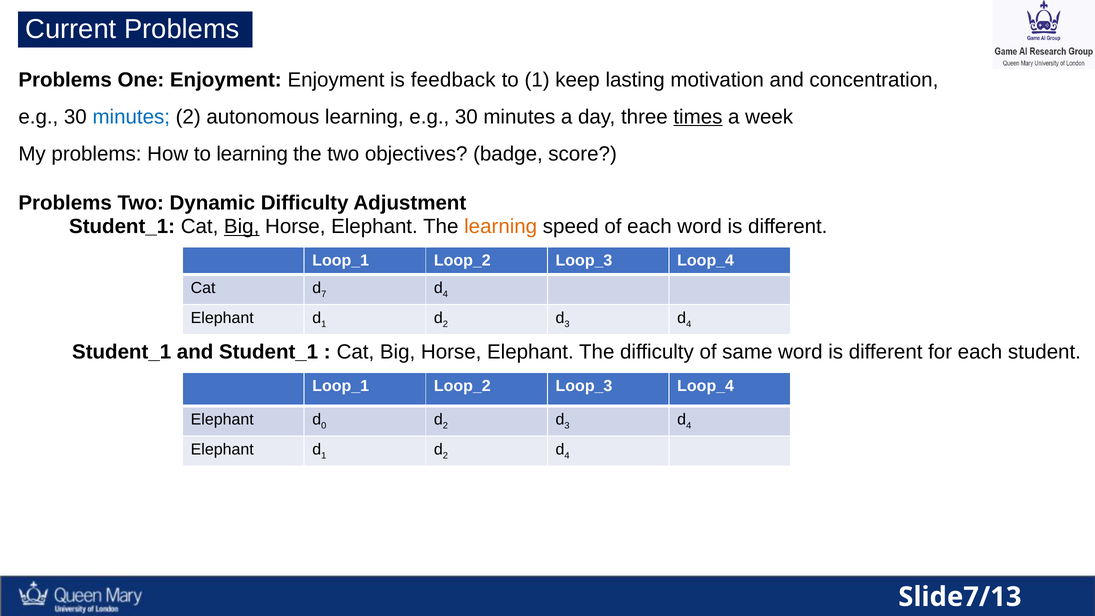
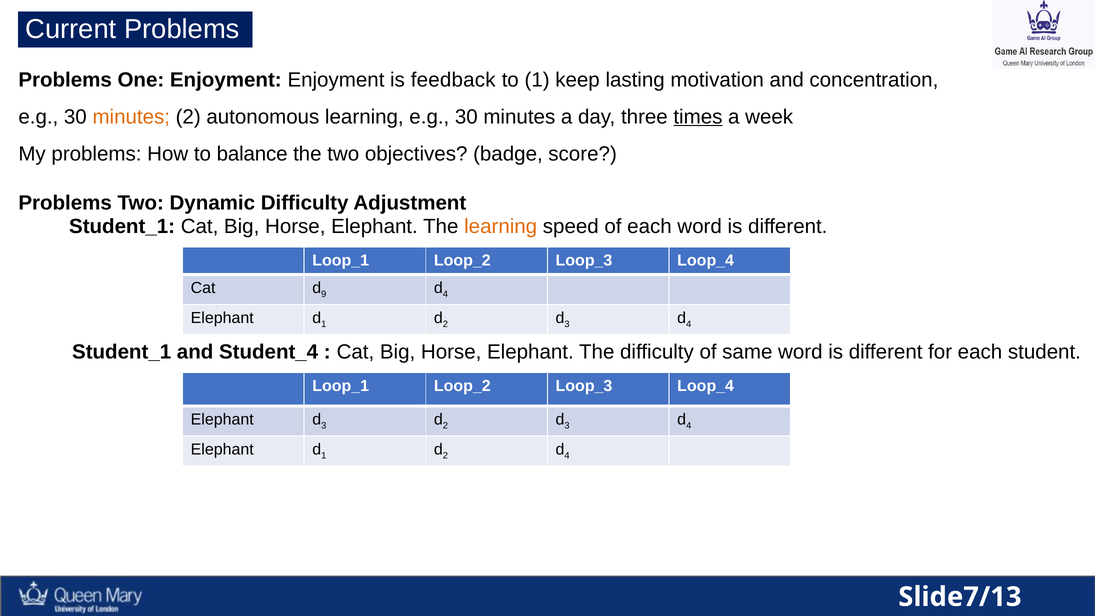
minutes colour: blue -> orange (131, 117)
to learning: learning -> balance (252, 154)
Big underline: present -> none (242, 227)
7: 7 -> 9 (324, 294)
and Student_1: Student_1 -> Student_4 (269, 352)
0: 0 -> 3 (324, 426)
